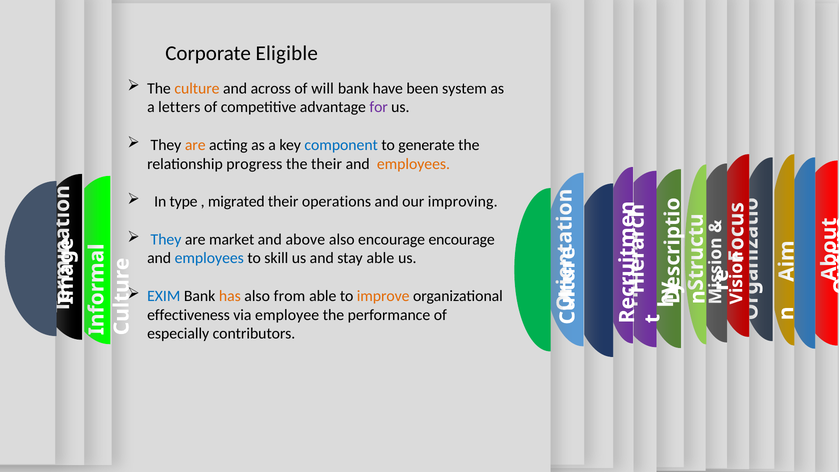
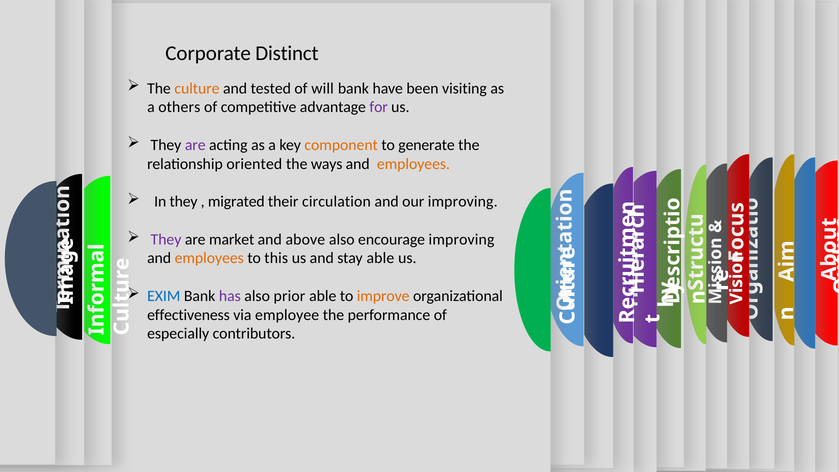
Eligible: Eligible -> Distinct (287, 53)
across: across -> tested (271, 88)
system: system -> visiting (464, 88)
letters: letters -> others (179, 107)
are colour: orange -> purple (195, 145)
component colour: blue -> orange (341, 145)
progress: progress -> oriented (254, 164)
the their: their -> ways (327, 164)
In type: type -> they (184, 202)
operations: operations -> circulation (336, 202)
They colour: blue -> purple (166, 239)
encourage encourage: encourage -> improving (462, 239)
employees colour: blue -> orange (209, 258)
skill: skill -> this (276, 258)
has colour: orange -> purple (230, 296)
from: from -> prior (289, 296)
